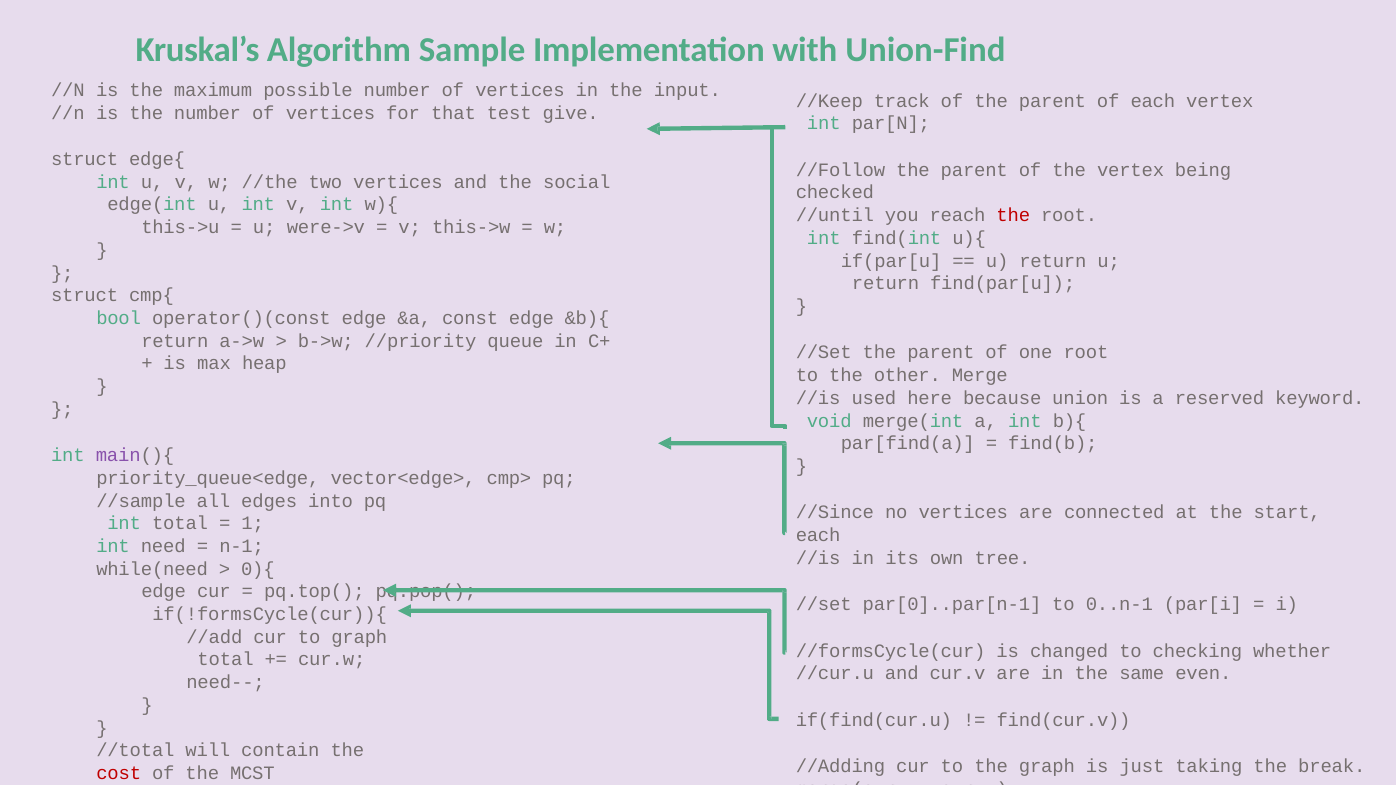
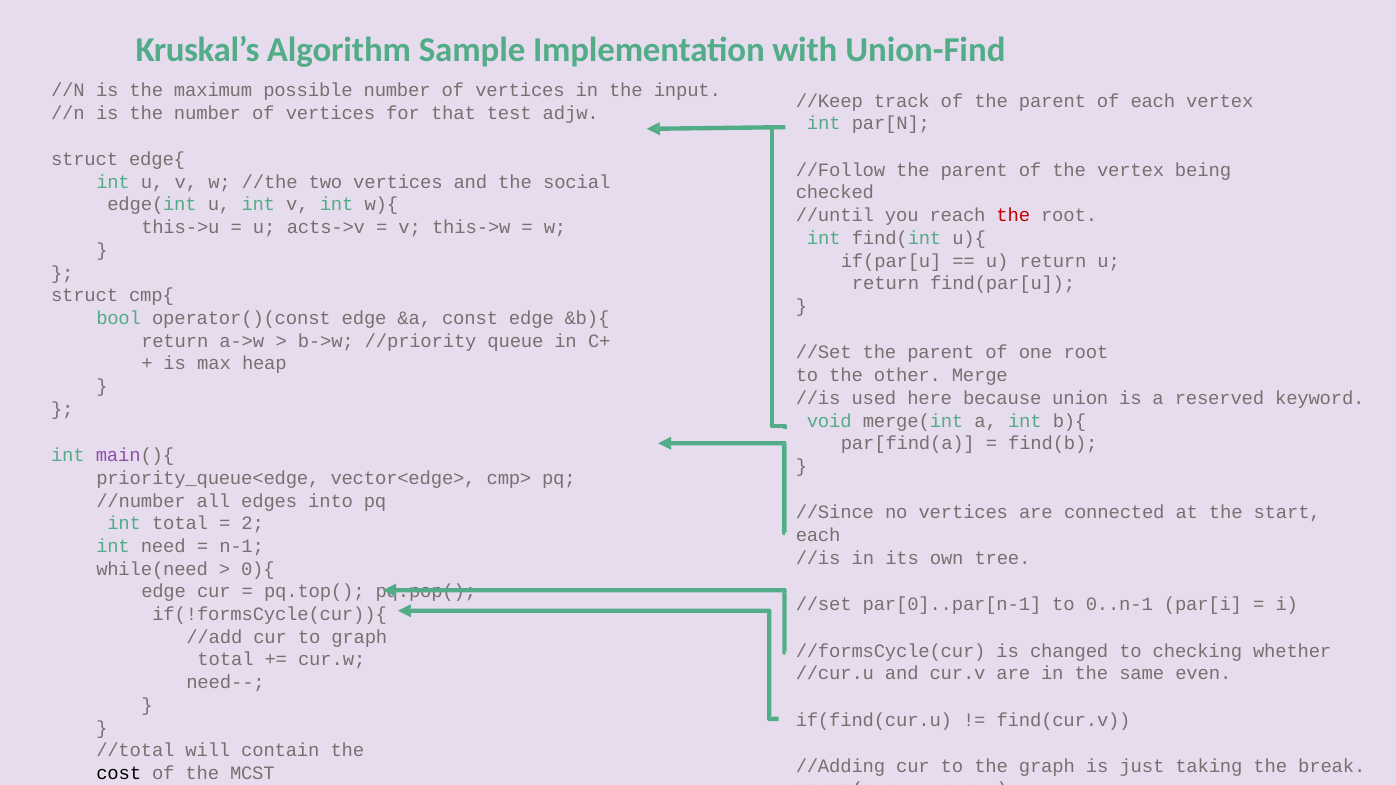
give: give -> adjw (571, 113)
were->v: were->v -> acts->v (326, 227)
//sample: //sample -> //number (141, 501)
1: 1 -> 2 (253, 524)
cost colour: red -> black (119, 774)
